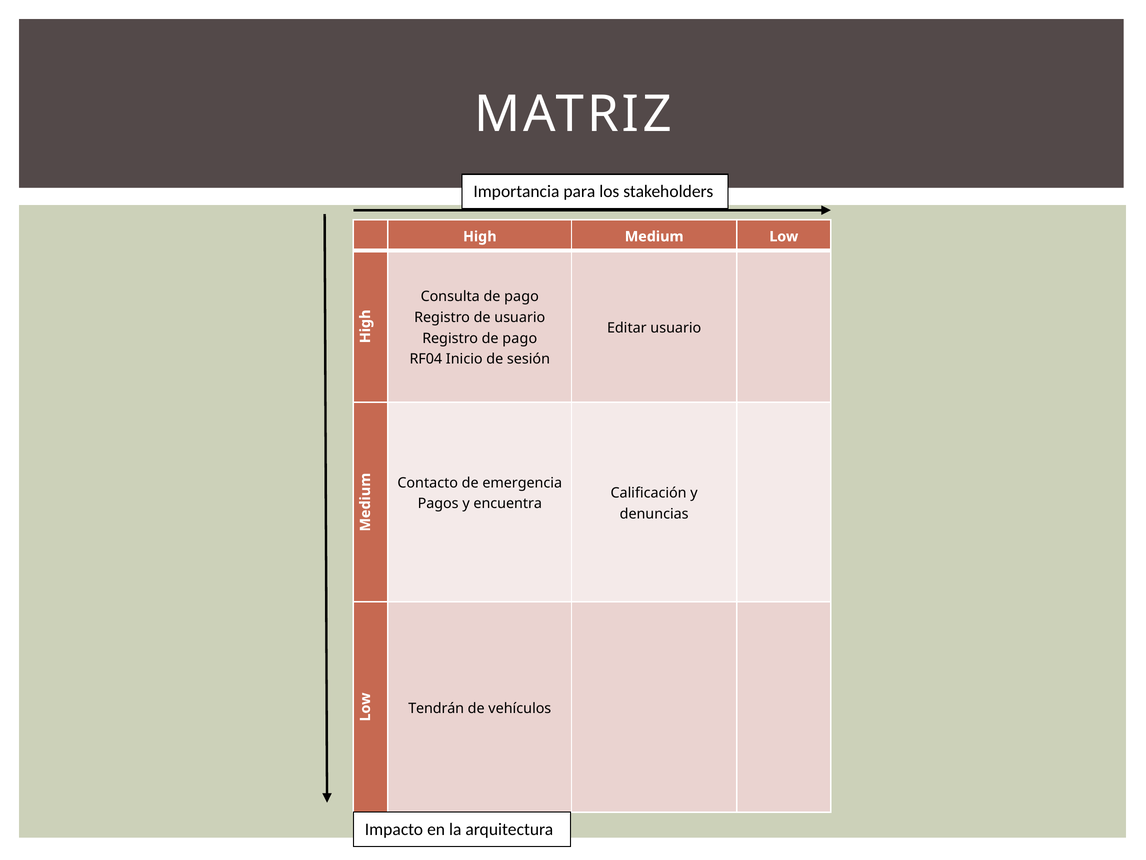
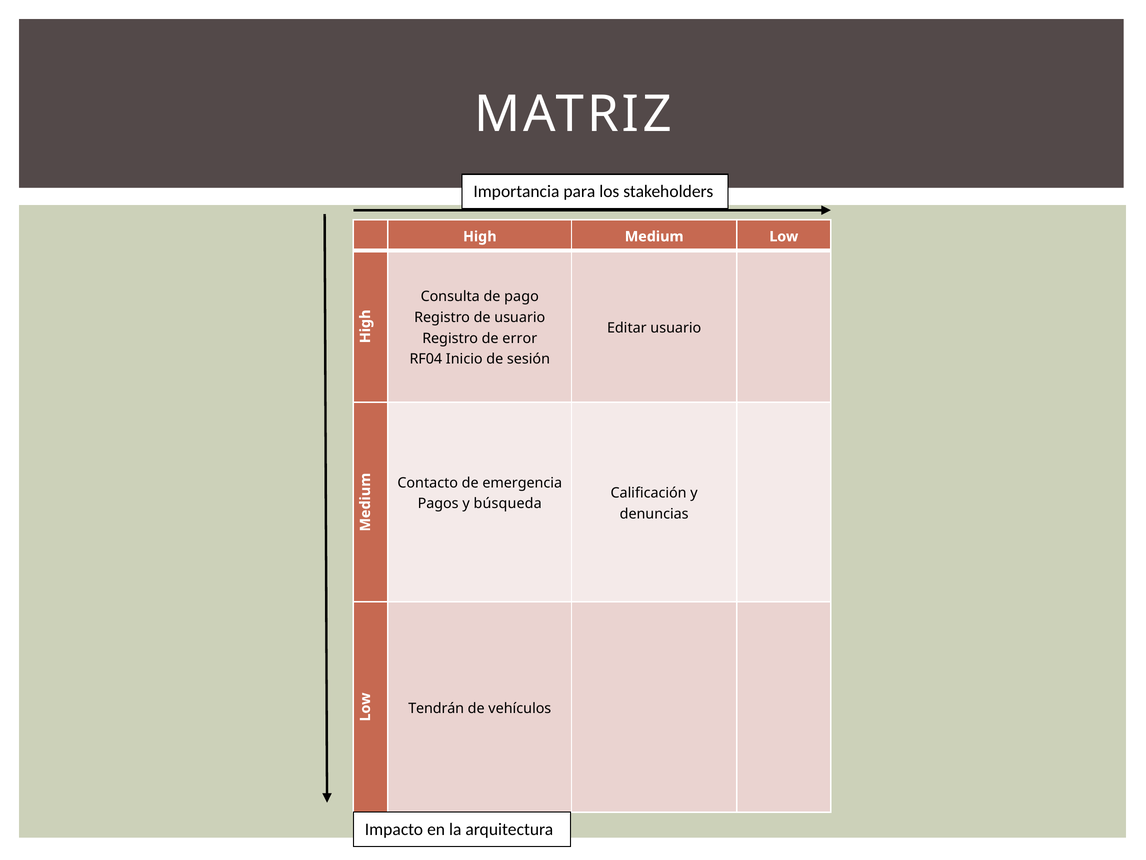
Registro de pago: pago -> error (520, 338)
encuentra: encuentra -> búsqueda (508, 503)
